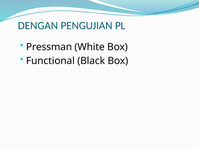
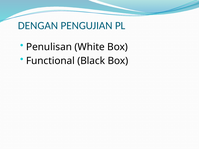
Pressman: Pressman -> Penulisan (49, 47)
